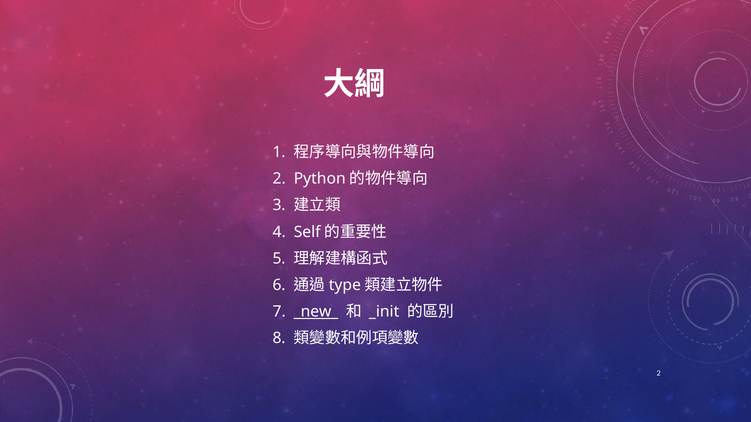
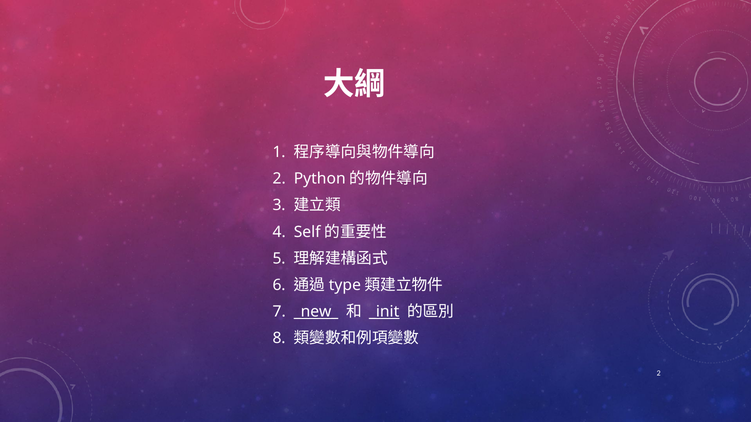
_init underline: none -> present (384, 312)
